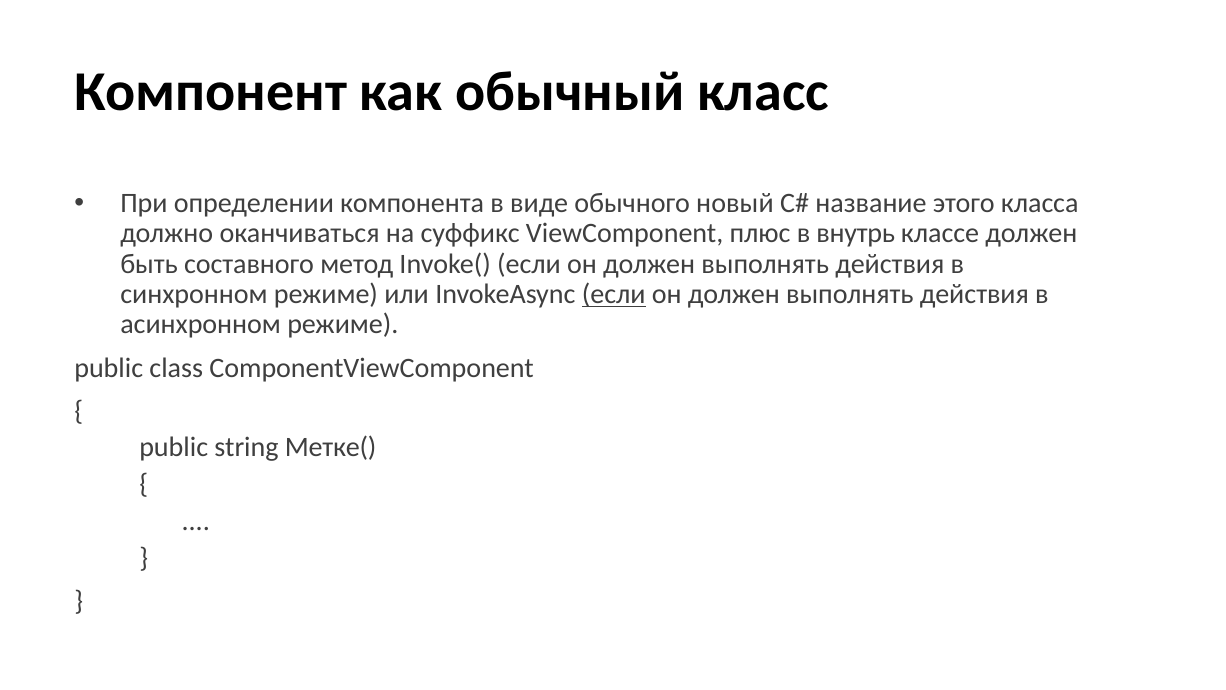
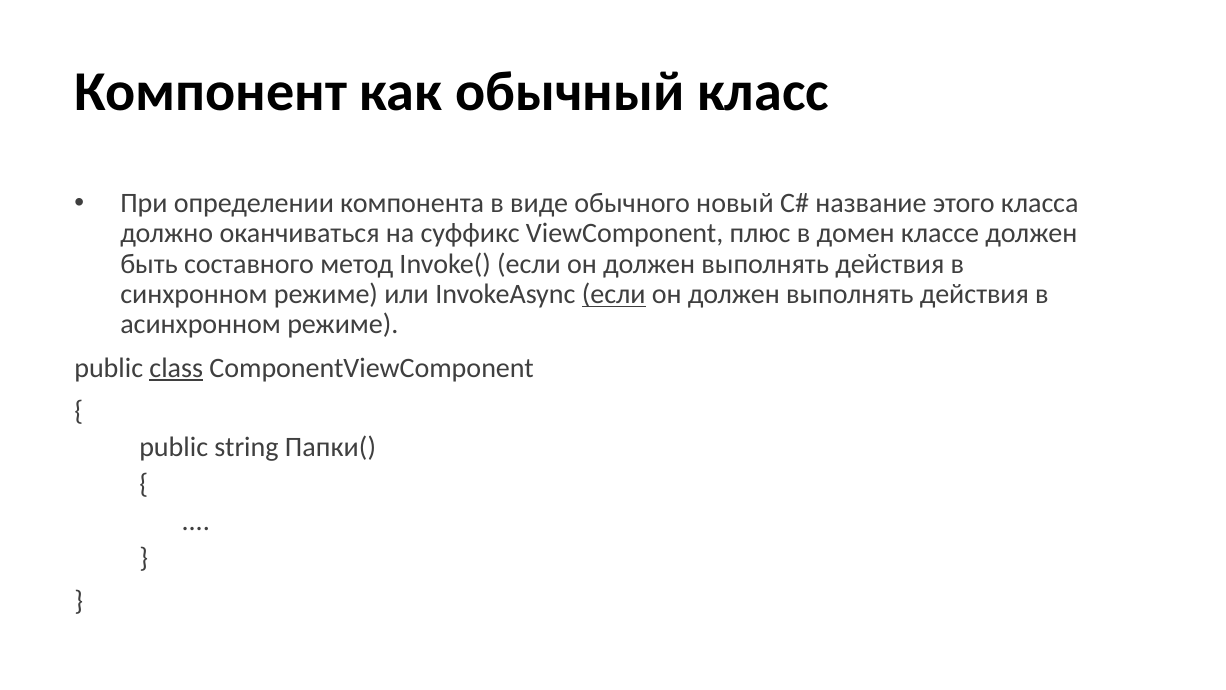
внутрь: внутрь -> домен (856, 233)
class underline: none -> present (176, 368)
Метке(: Метке( -> Папки( (330, 447)
